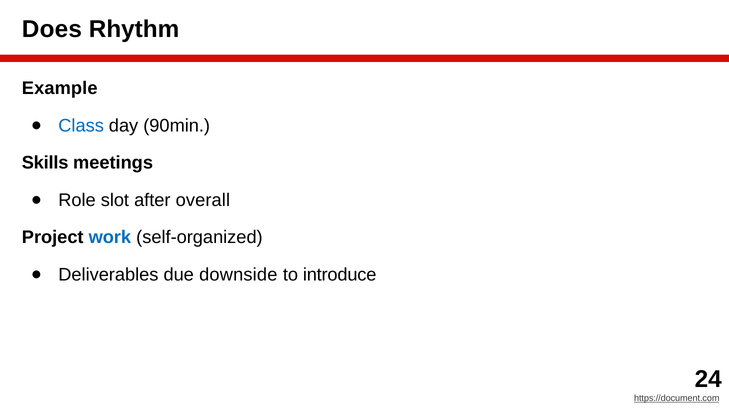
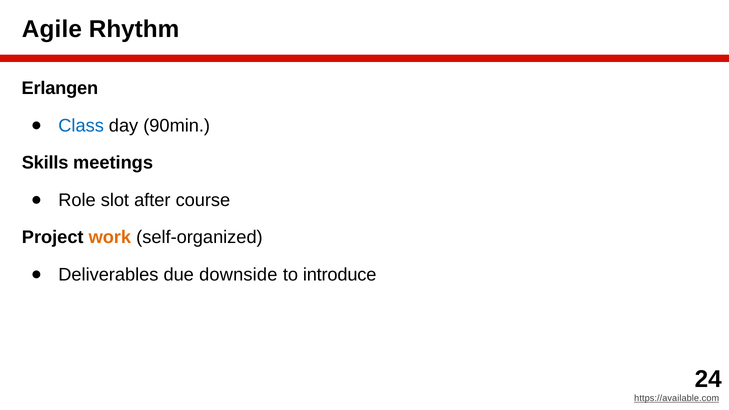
Does: Does -> Agile (52, 29)
Example: Example -> Erlangen (60, 88)
overall: overall -> course (203, 200)
work colour: blue -> orange (110, 238)
https://document.com: https://document.com -> https://available.com (677, 398)
